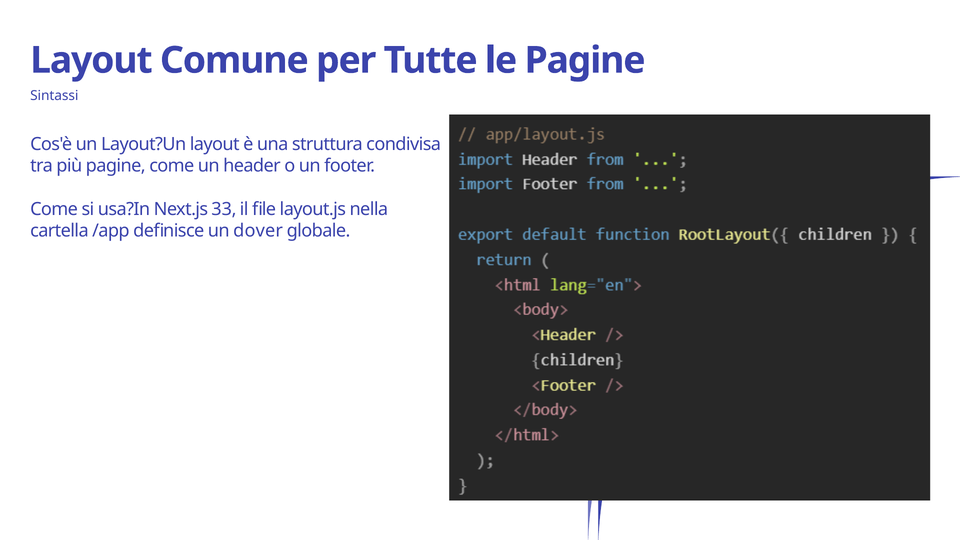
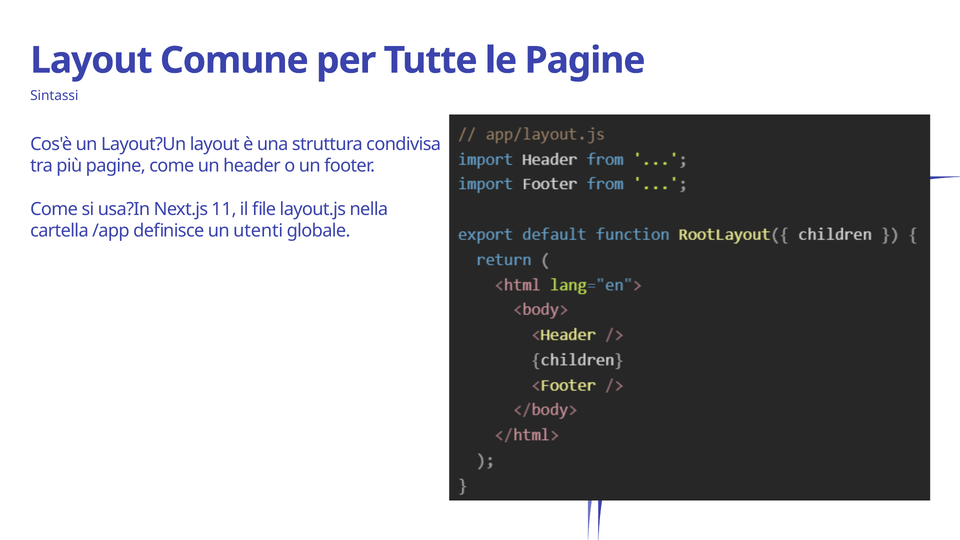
33: 33 -> 11 (224, 209)
dover: dover -> utenti (258, 231)
